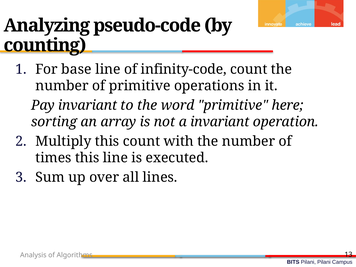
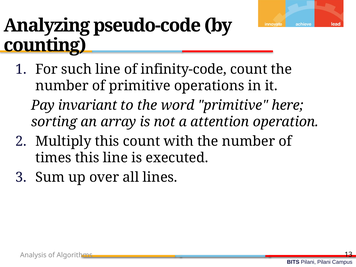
base: base -> such (76, 69)
a invariant: invariant -> attention (220, 122)
